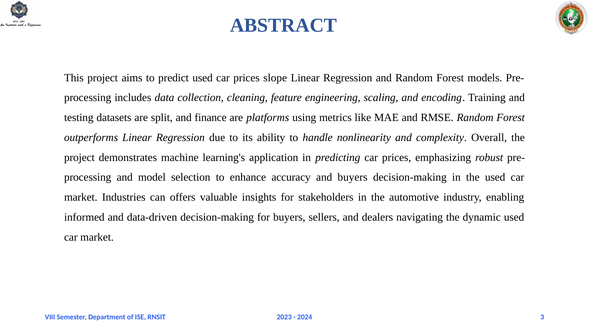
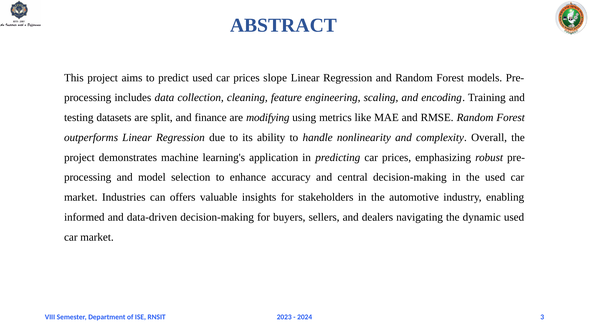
platforms: platforms -> modifying (268, 117)
and buyers: buyers -> central (353, 177)
